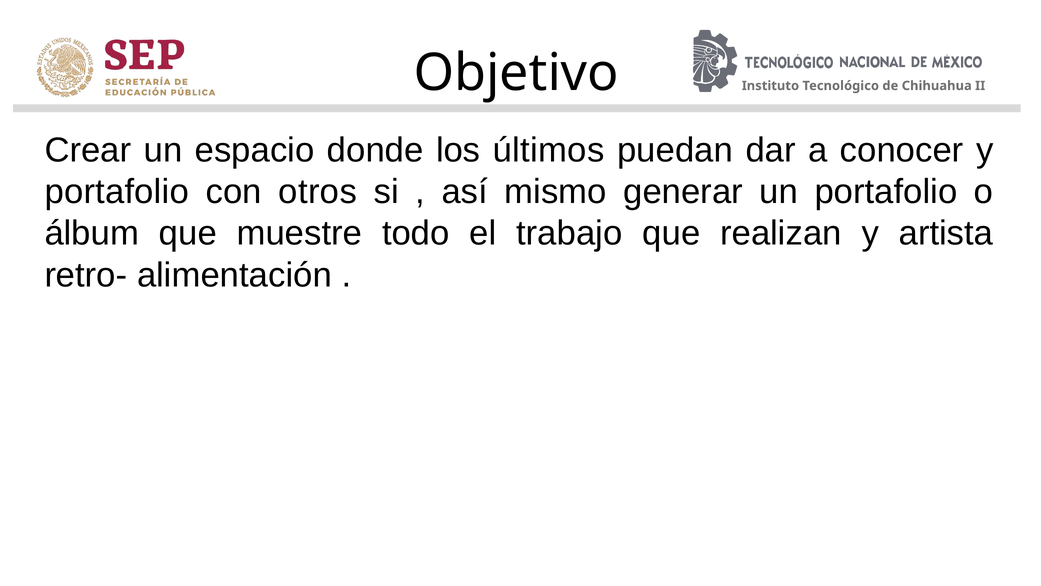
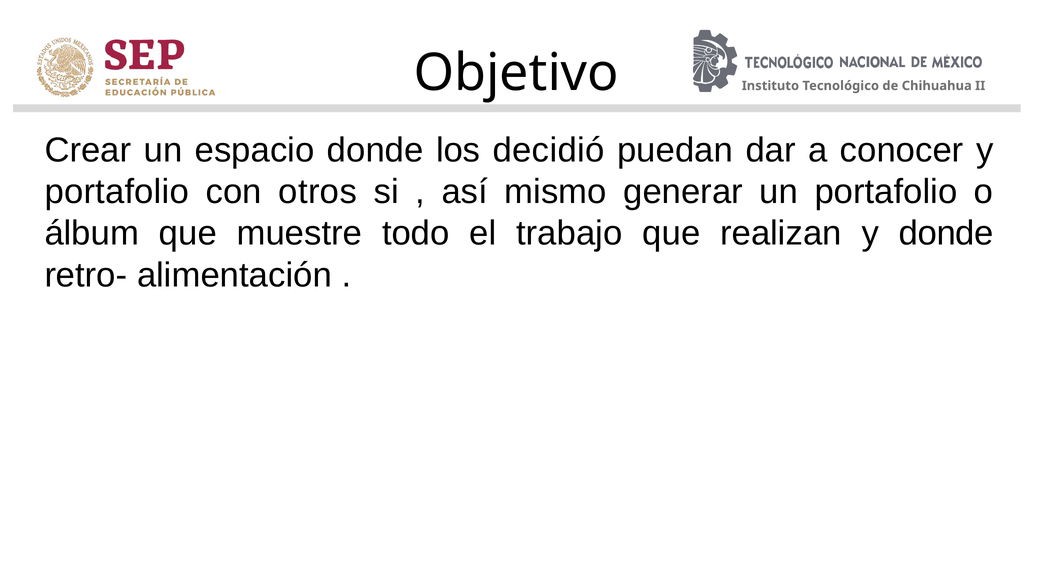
últimos: últimos -> decidió (549, 150)
y artista: artista -> donde (946, 233)
